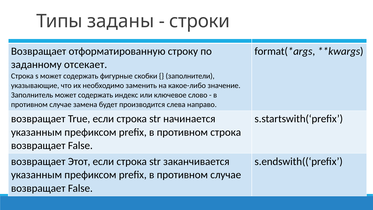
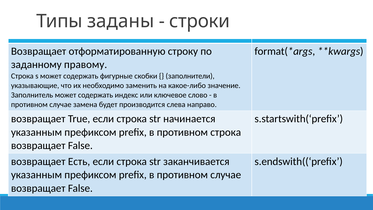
отсекает: отсекает -> правому (86, 65)
Этот: Этот -> Есть (79, 161)
